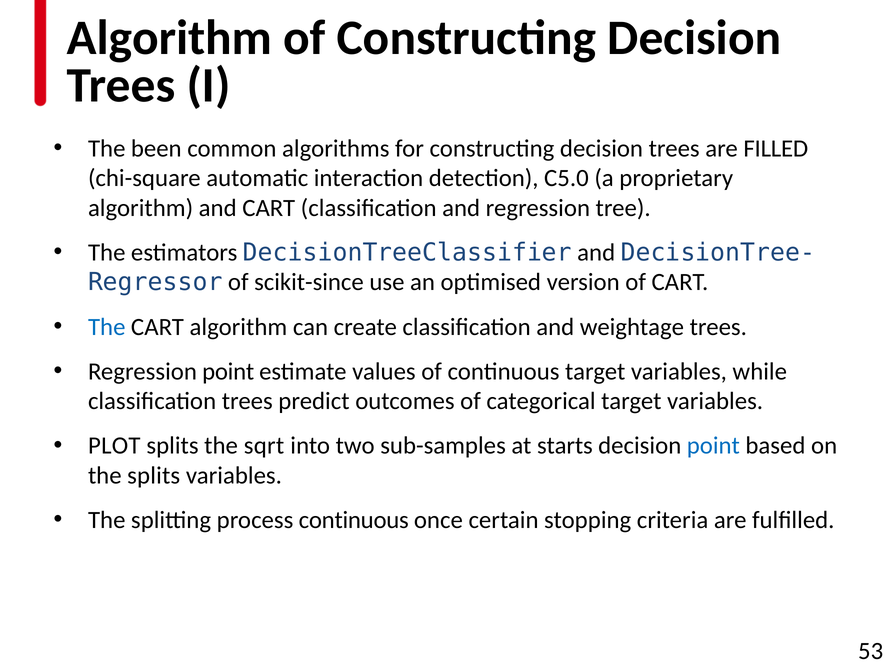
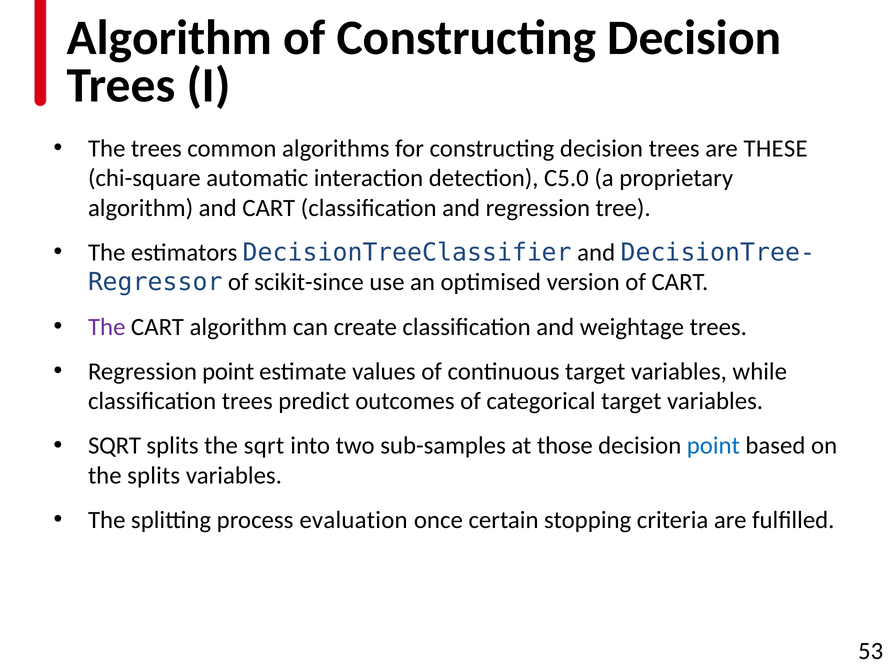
The been: been -> trees (156, 148)
FILLED: FILLED -> THESE (776, 148)
The colour: blue -> purple (107, 327)
PLOT: PLOT -> SQRT (115, 446)
starts: starts -> those (565, 446)
process continuous: continuous -> evaluation (353, 520)
